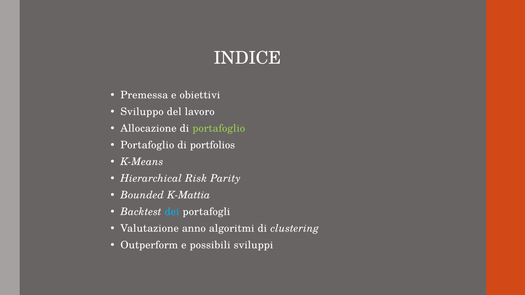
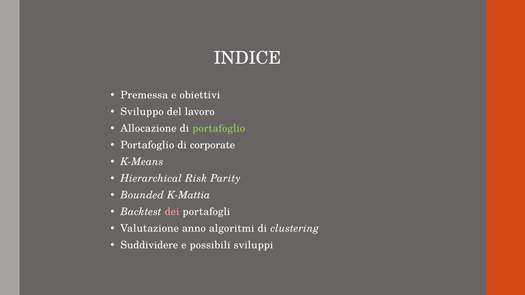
portfolios: portfolios -> corporate (212, 145)
dei colour: light blue -> pink (172, 212)
Outperform: Outperform -> Suddividere (149, 245)
